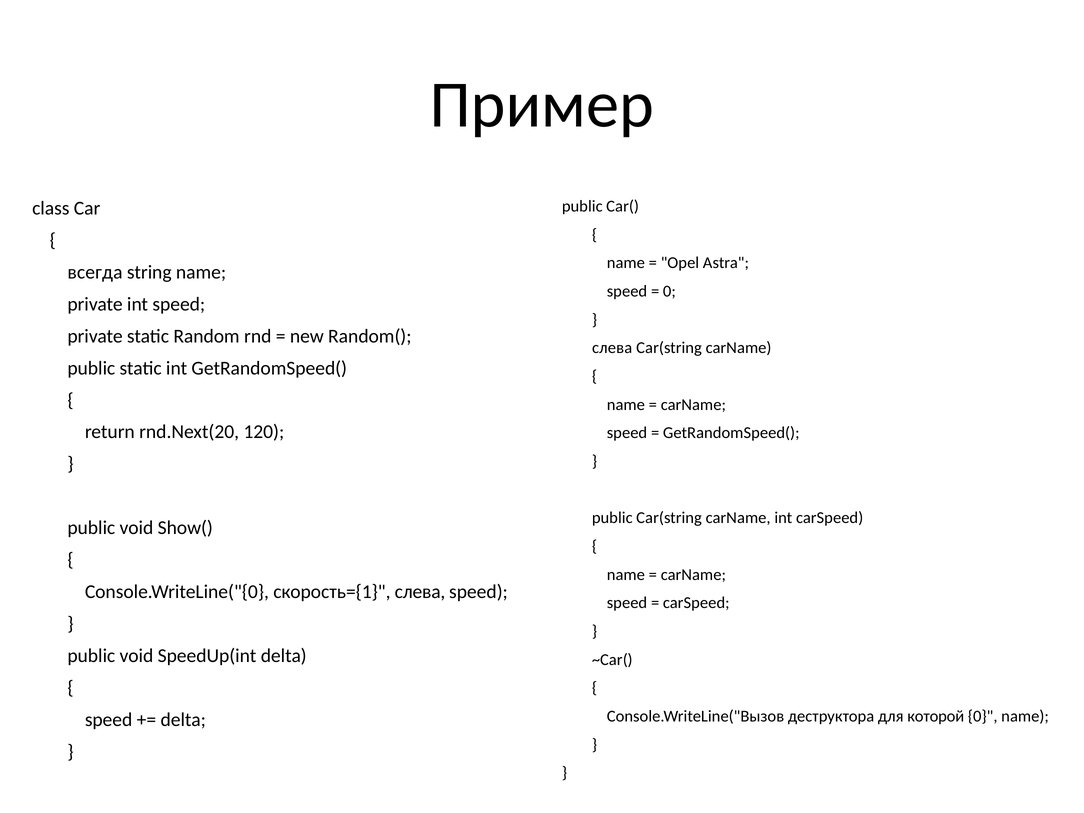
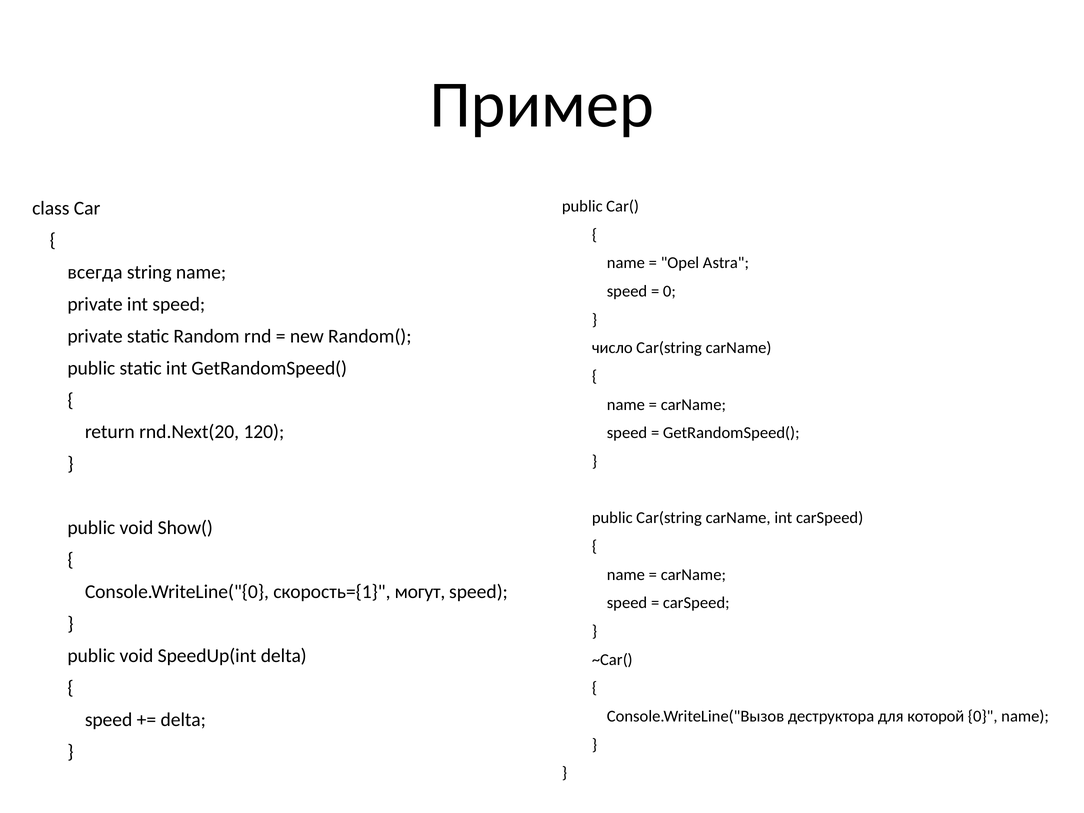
слева: слева -> число (612, 348)
скорость={1 слева: слева -> могут (420, 592)
